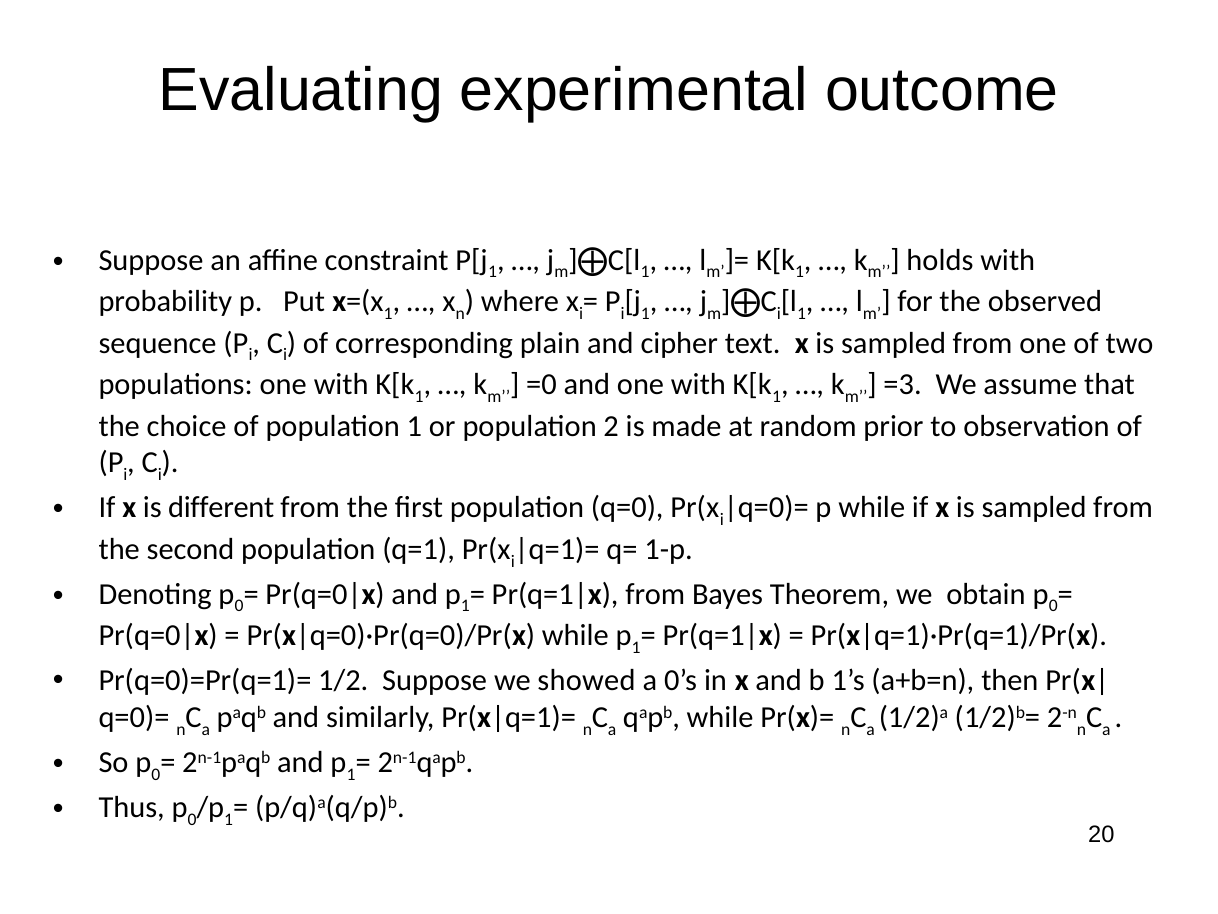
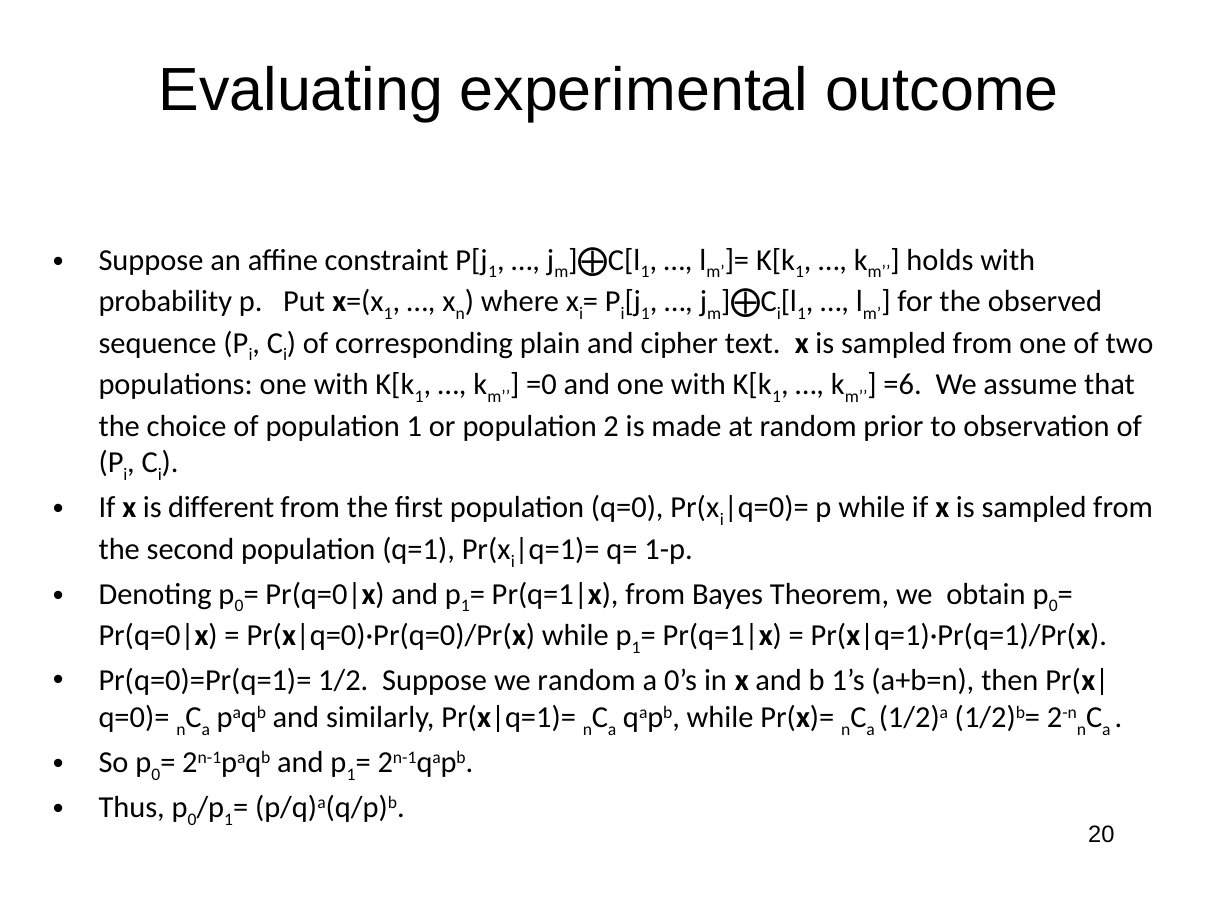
=3: =3 -> =6 (903, 385)
we showed: showed -> random (587, 680)
